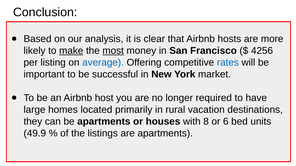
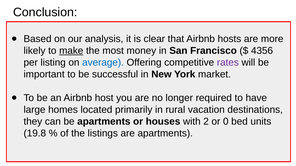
most underline: present -> none (113, 51)
4256: 4256 -> 4356 (262, 51)
rates colour: blue -> purple (228, 63)
8: 8 -> 2 (206, 122)
6: 6 -> 0 (226, 122)
49.9: 49.9 -> 19.8 (35, 134)
